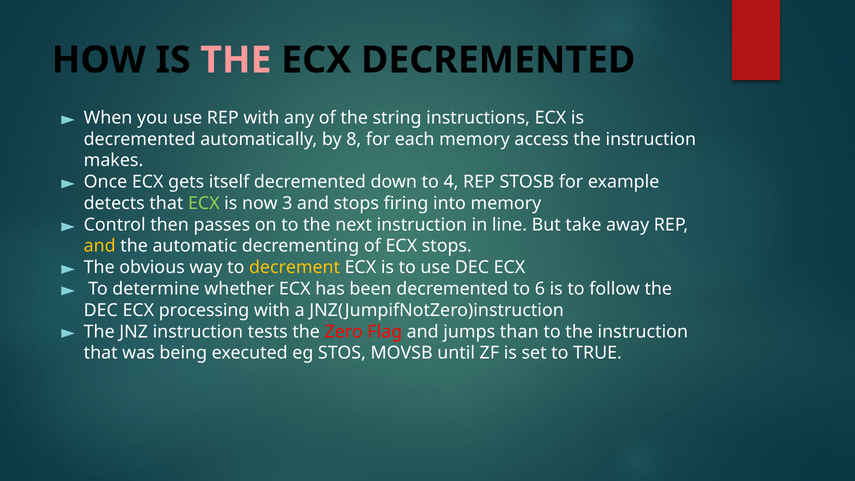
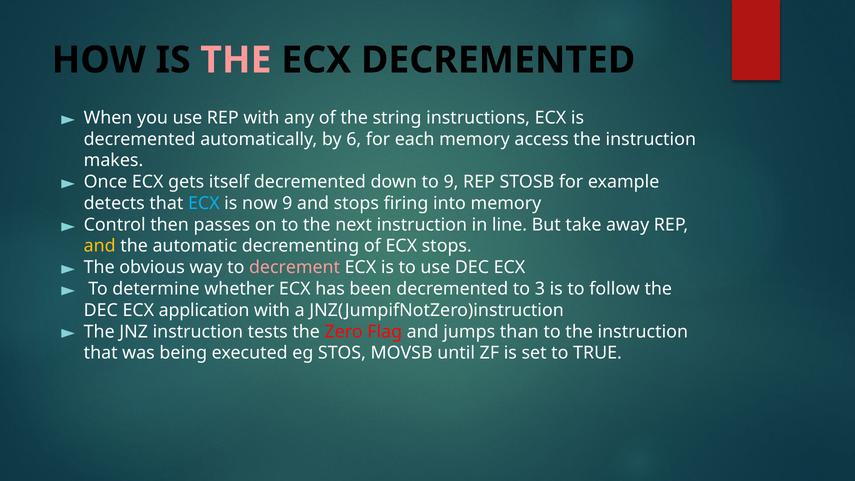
8: 8 -> 6 (354, 139)
to 4: 4 -> 9 (451, 182)
ECX colour: light green -> light blue (204, 203)
now 3: 3 -> 9 (287, 203)
decrement colour: yellow -> pink (295, 267)
6: 6 -> 3 (540, 289)
processing: processing -> application (204, 310)
